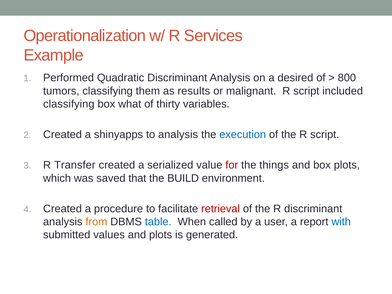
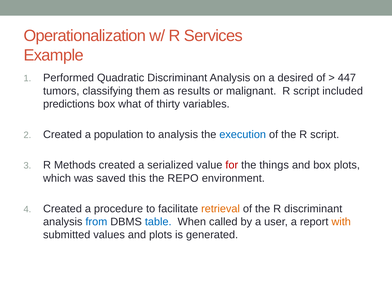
800: 800 -> 447 (347, 78)
classifying: classifying -> predictions (69, 104)
shinyapps: shinyapps -> population (119, 135)
Transfer: Transfer -> Methods (75, 165)
that: that -> this (137, 178)
BUILD: BUILD -> REPO (183, 178)
retrieval colour: red -> orange (221, 209)
from colour: orange -> blue (96, 222)
with colour: blue -> orange (341, 222)
